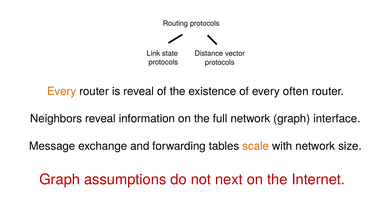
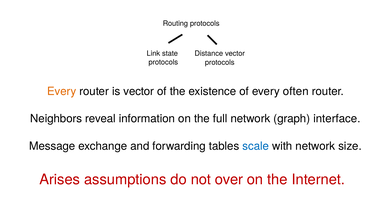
is reveal: reveal -> vector (139, 91)
scale colour: orange -> blue (256, 146)
Graph: Graph -> Arises (60, 179)
next: next -> over (229, 179)
